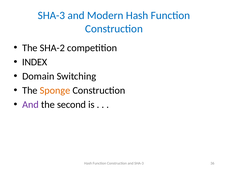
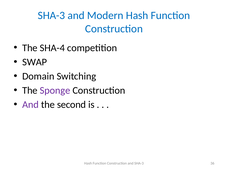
SHA-2: SHA-2 -> SHA-4 (52, 48)
INDEX: INDEX -> SWAP (35, 62)
Sponge colour: orange -> purple (55, 90)
